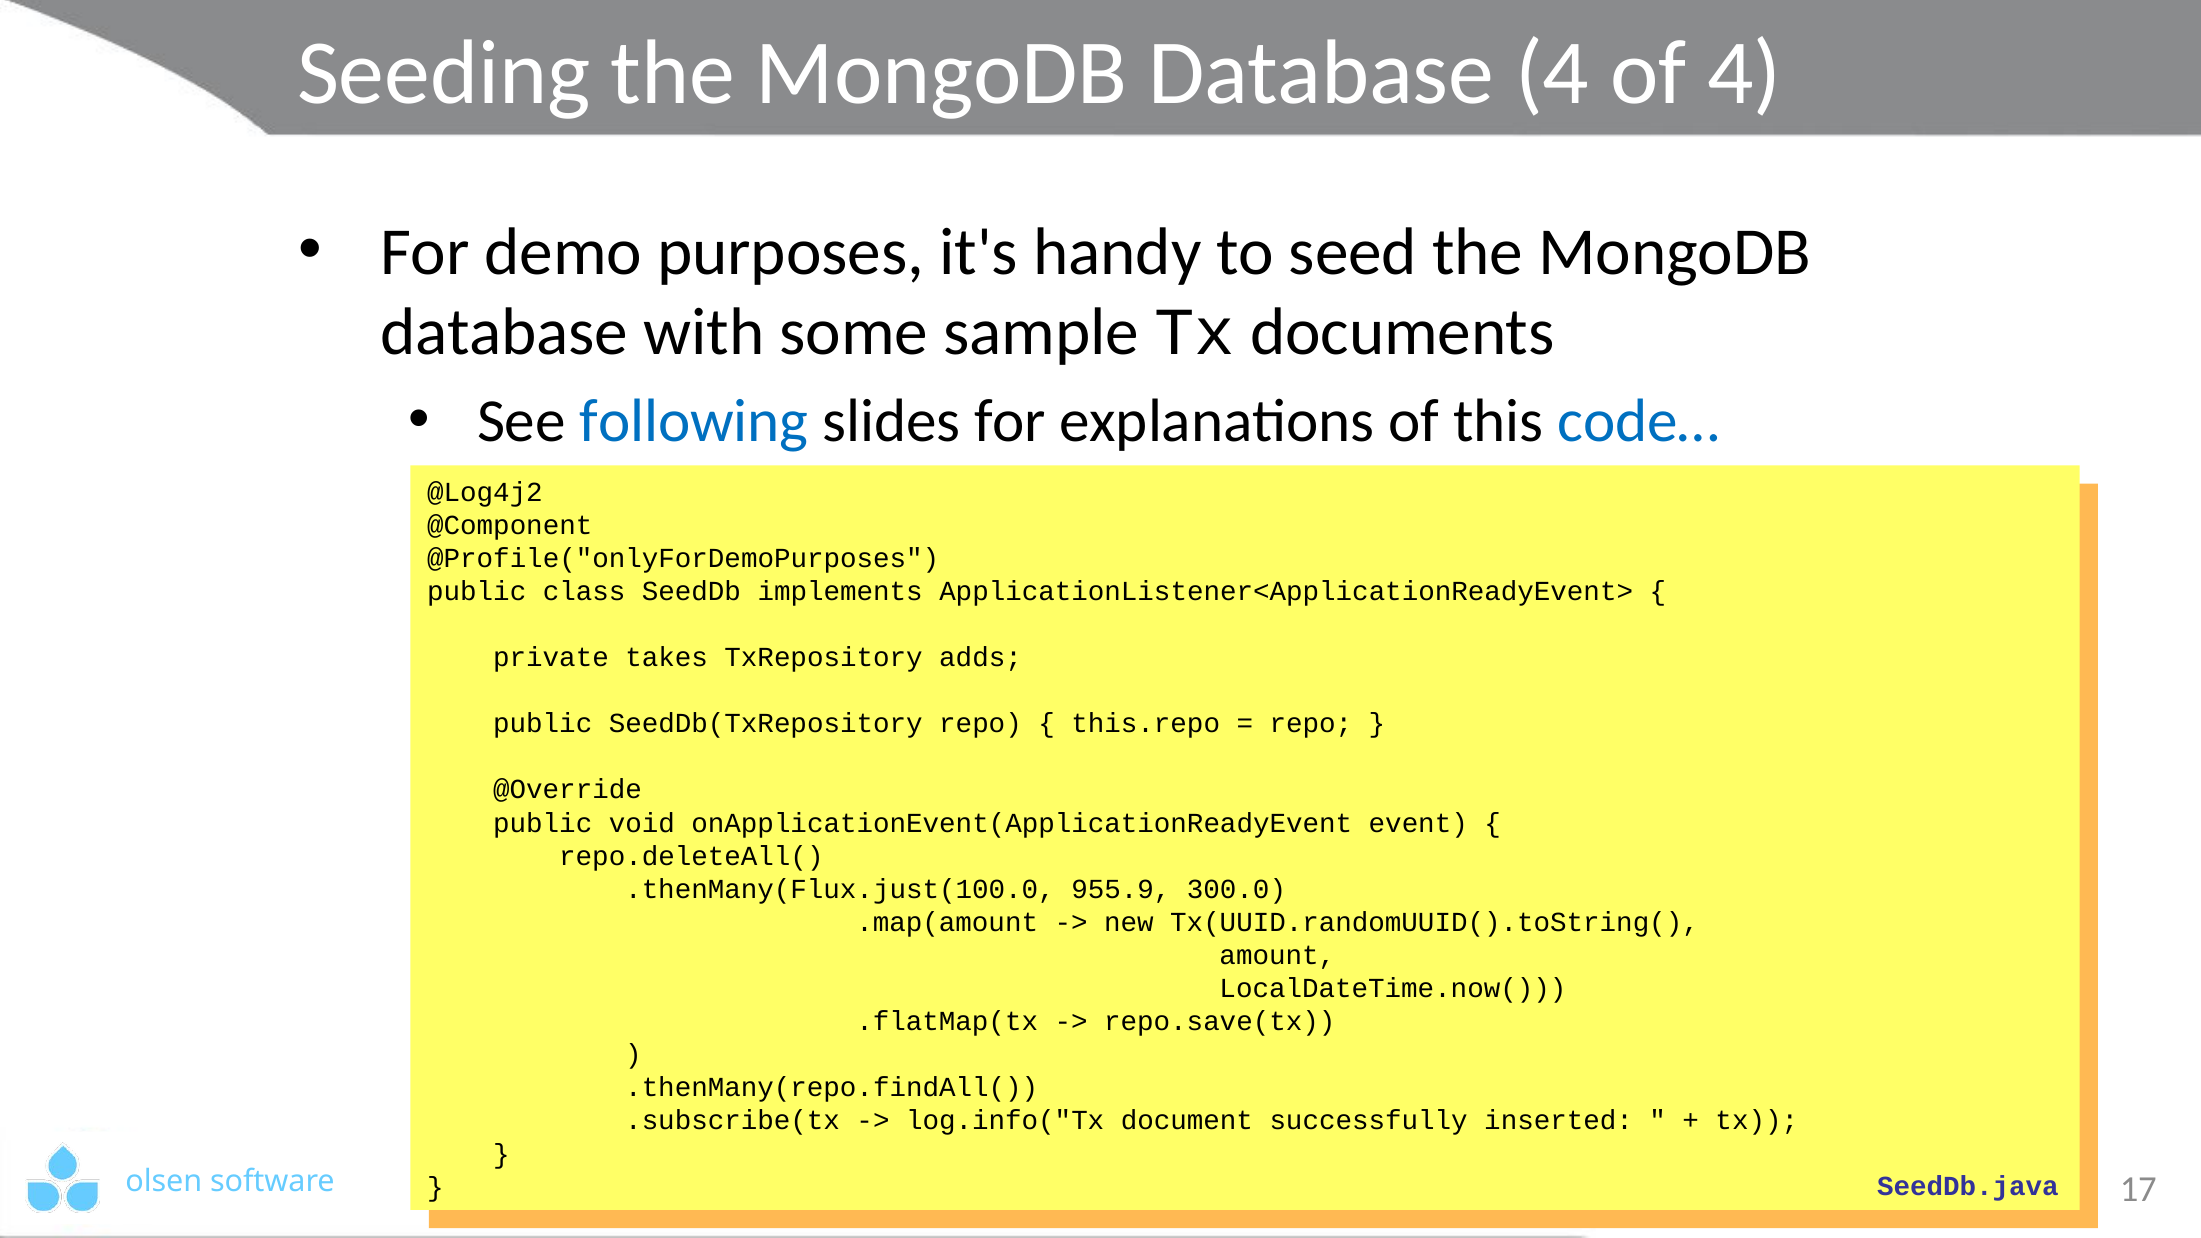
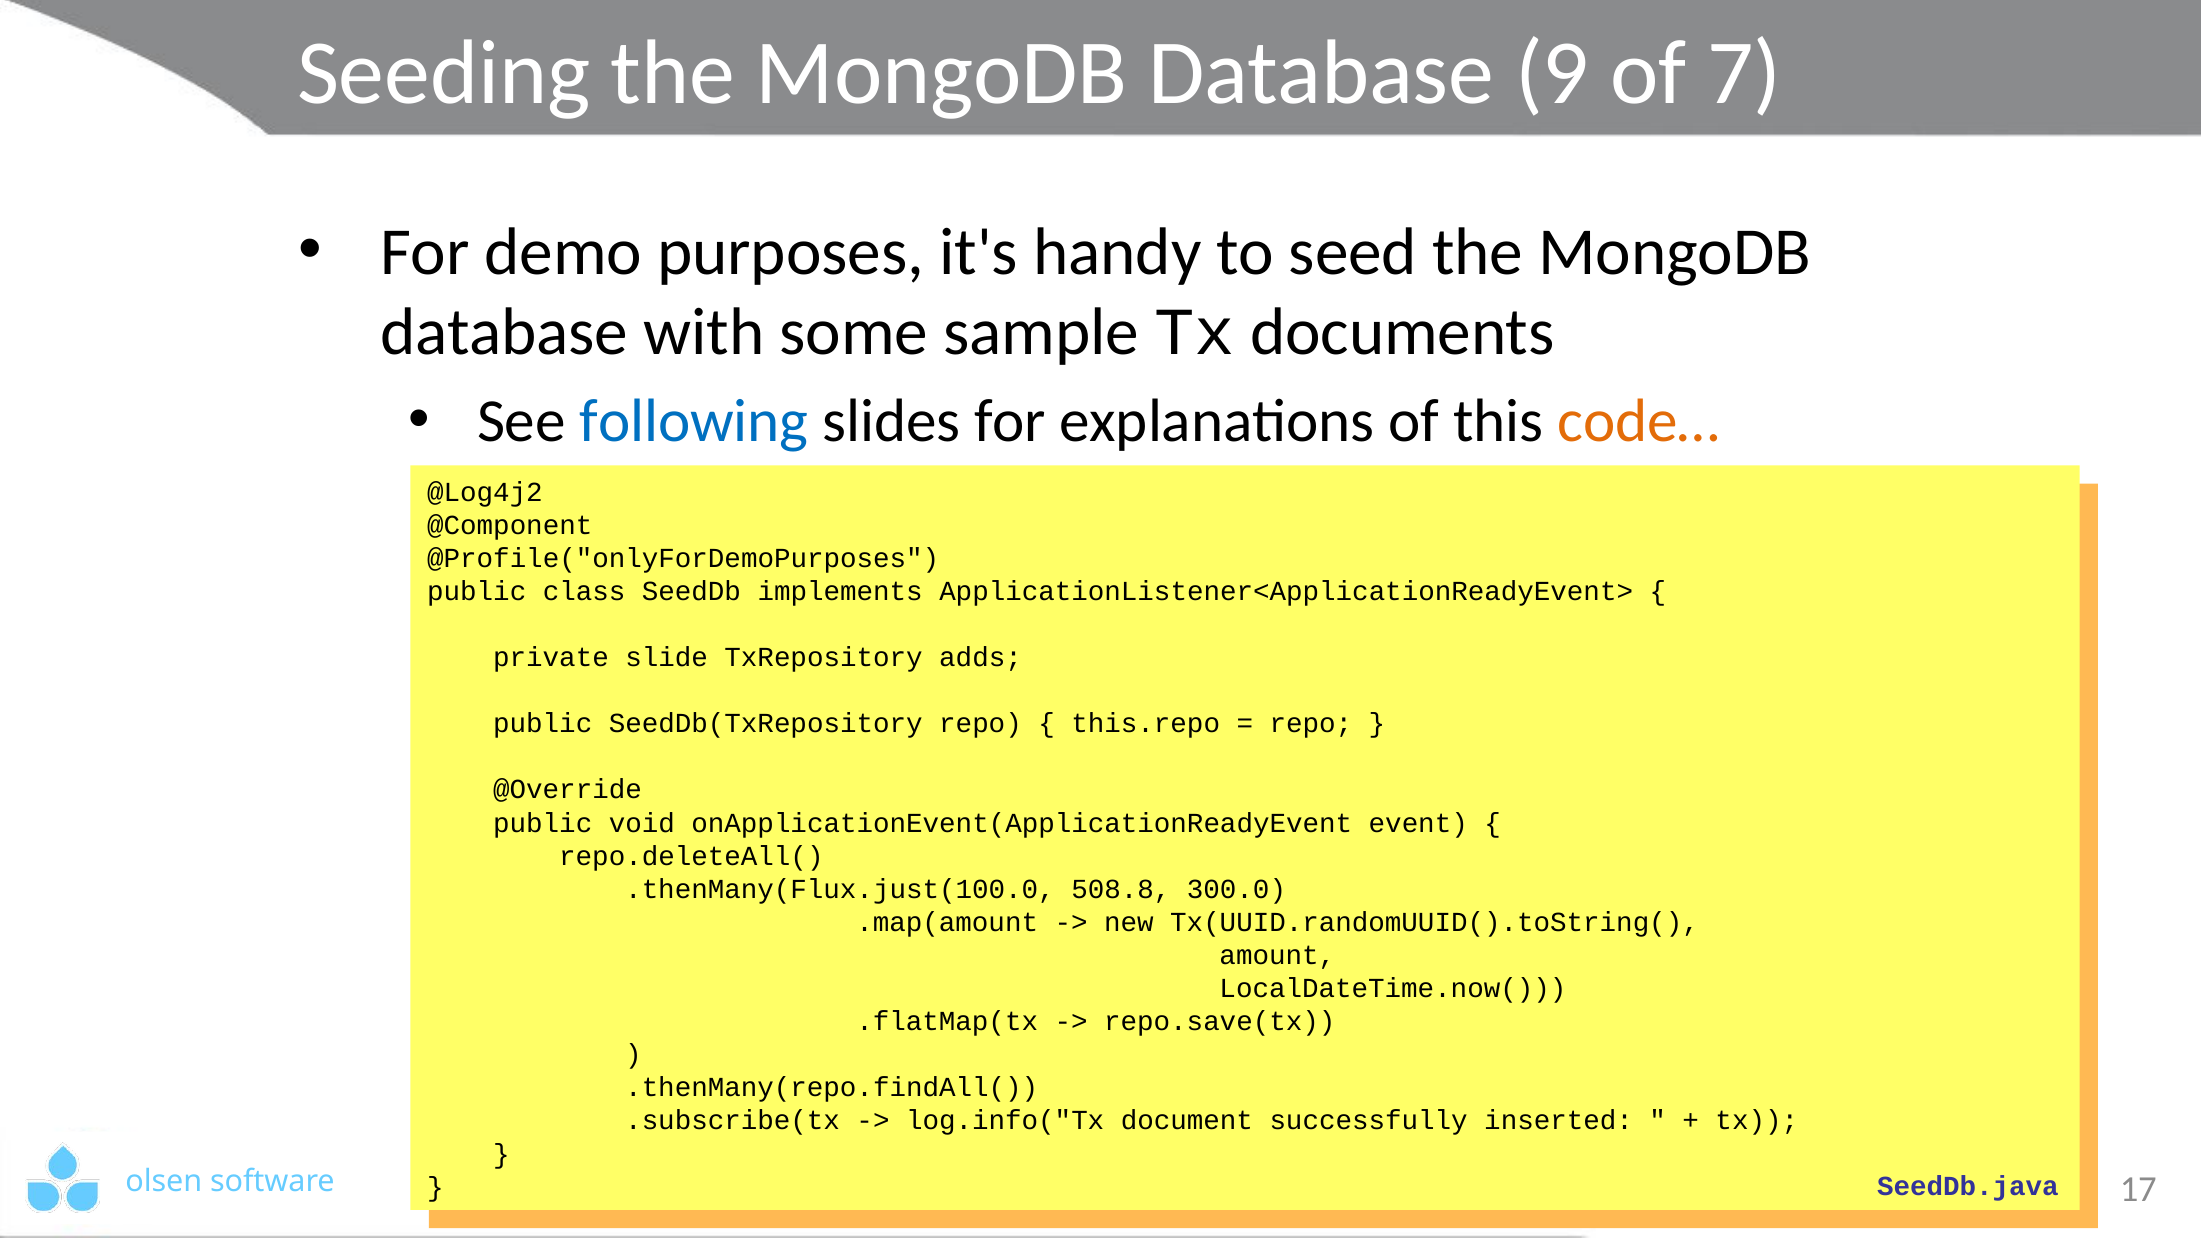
Database 4: 4 -> 9 (1552, 73)
4: 4 -> 7 (1744, 73)
code… colour: blue -> orange (1639, 422)
takes: takes -> slide (667, 658)
955.9: 955.9 -> 508.8 (1121, 889)
